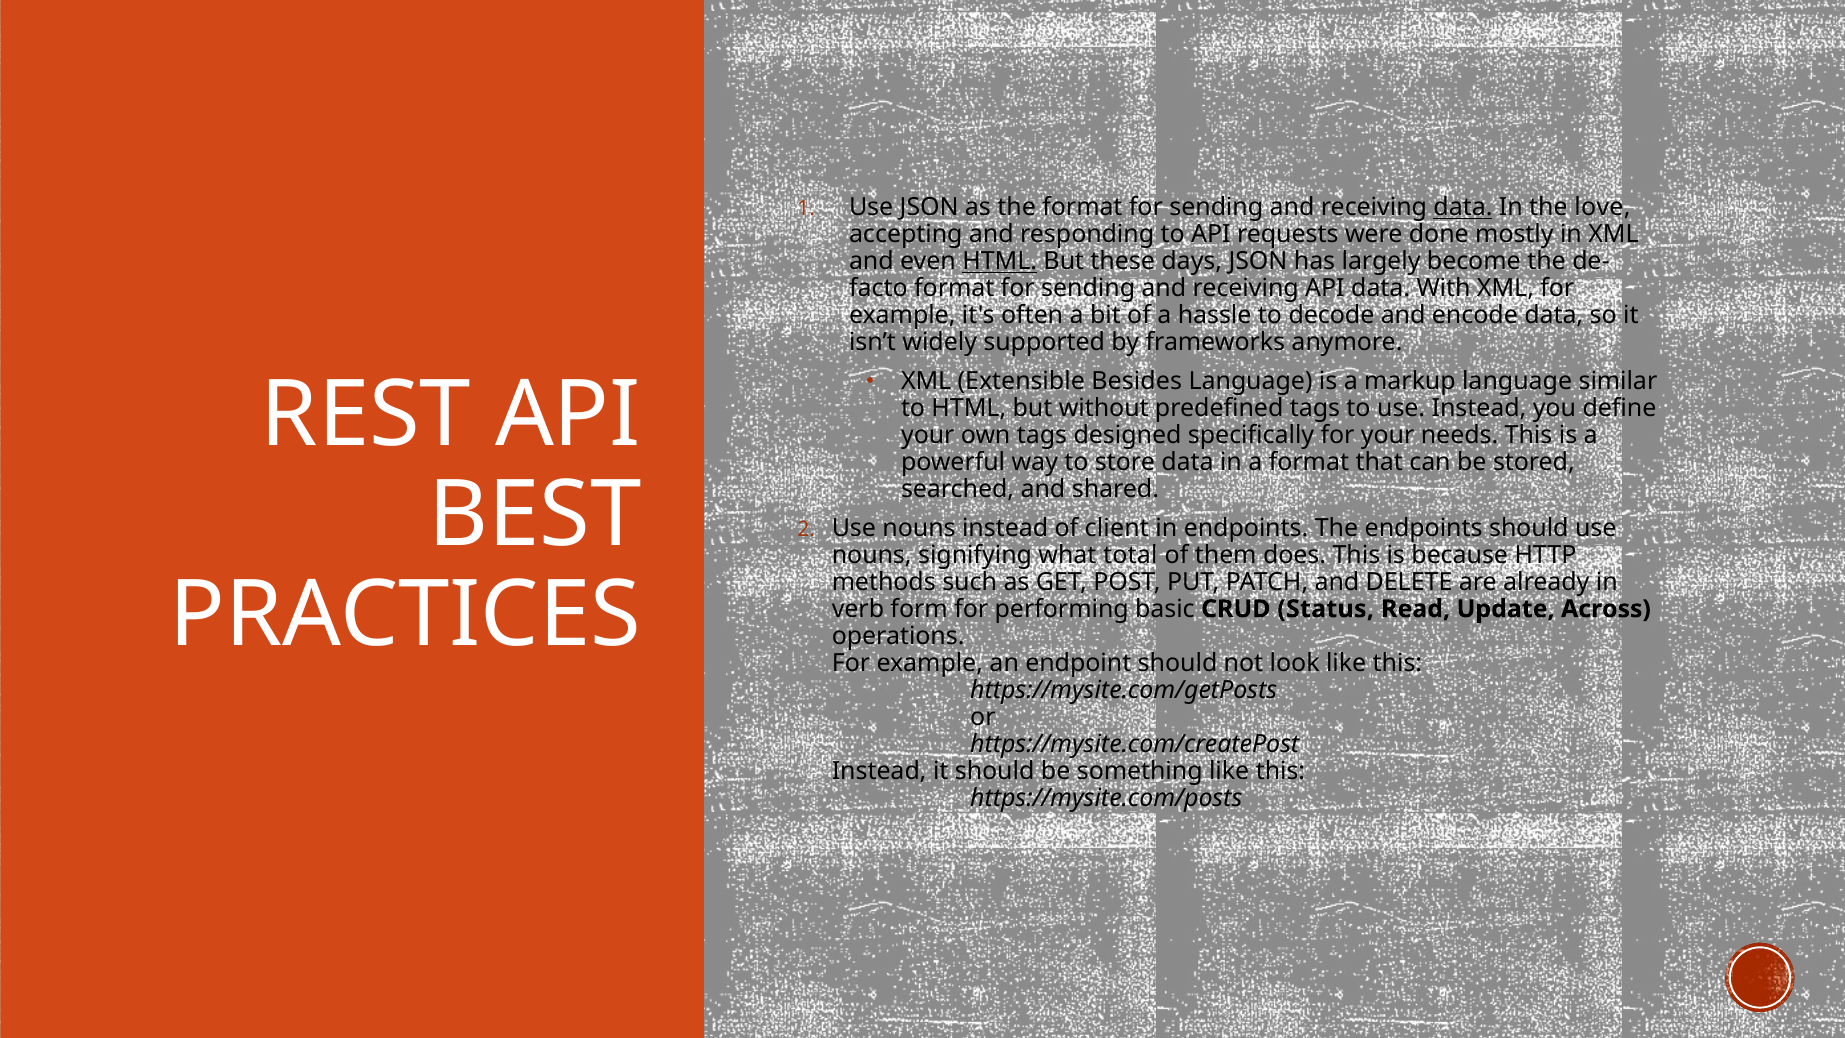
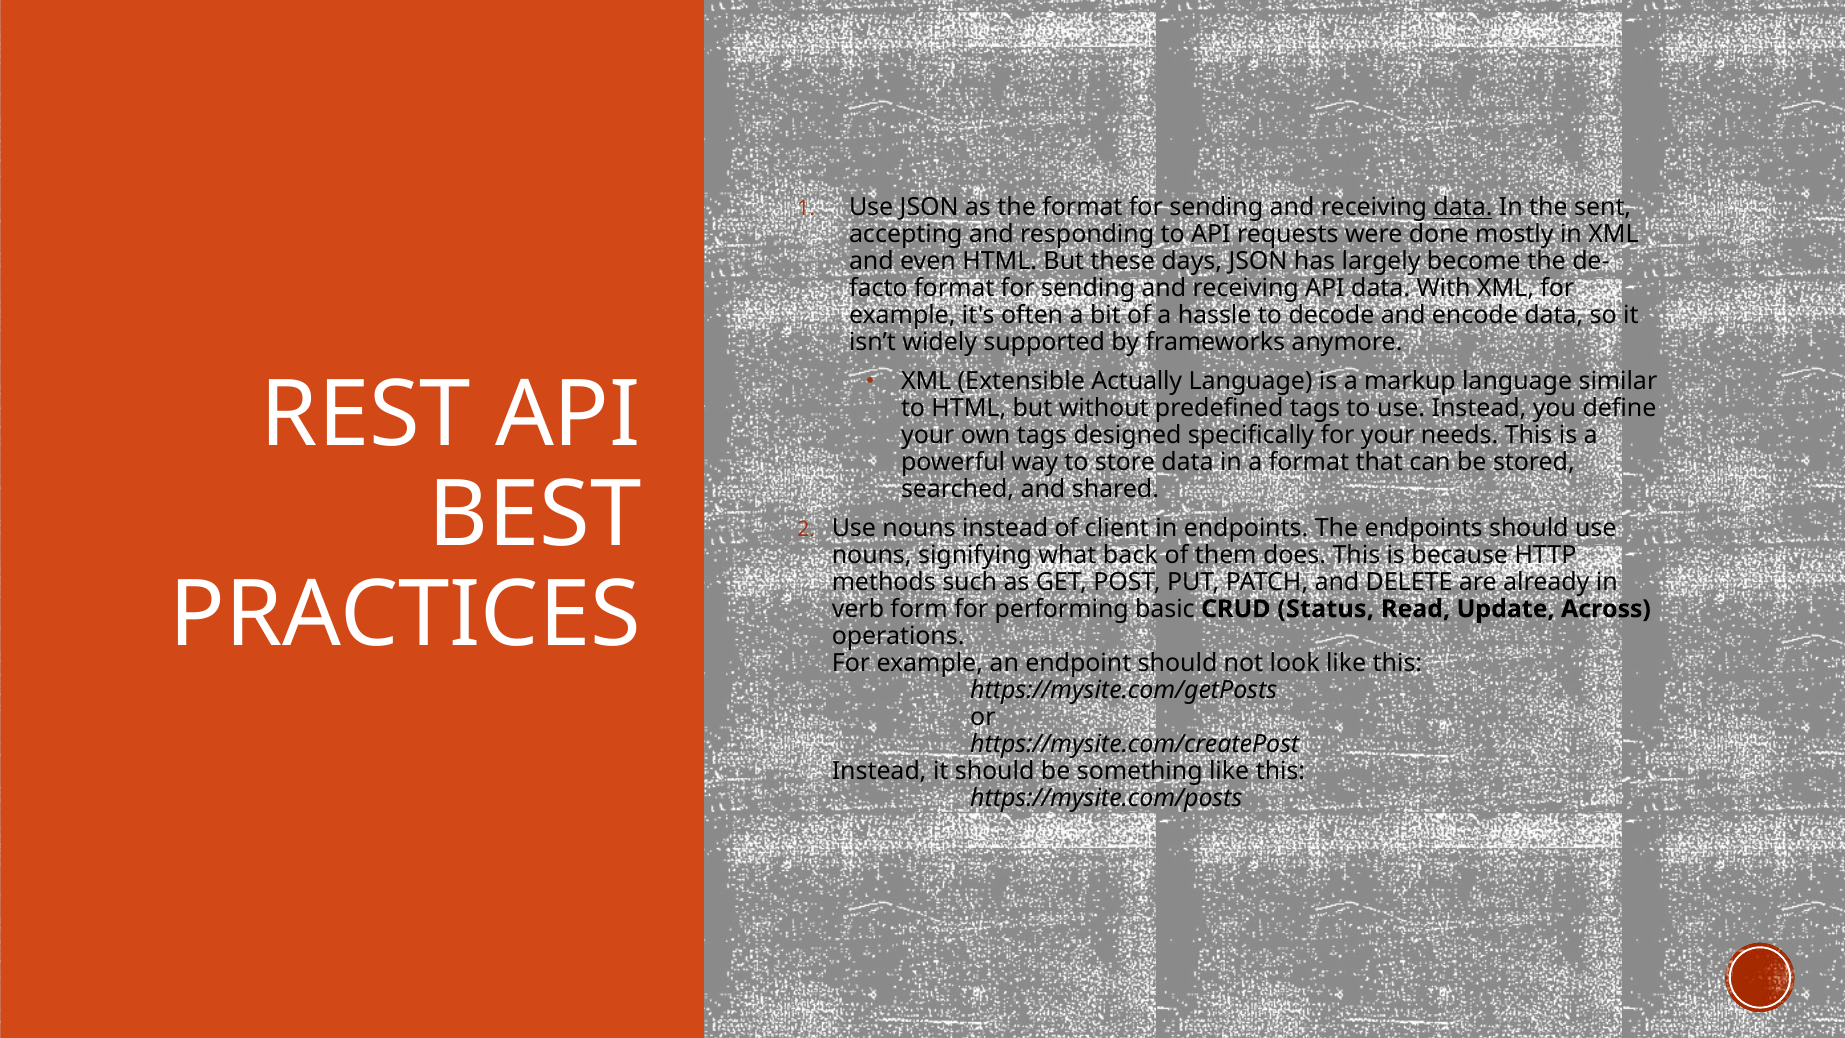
love: love -> sent (1603, 207)
HTML underline: present -> none (1000, 262)
Besides: Besides -> Actually (1137, 381)
total: total -> back (1130, 555)
